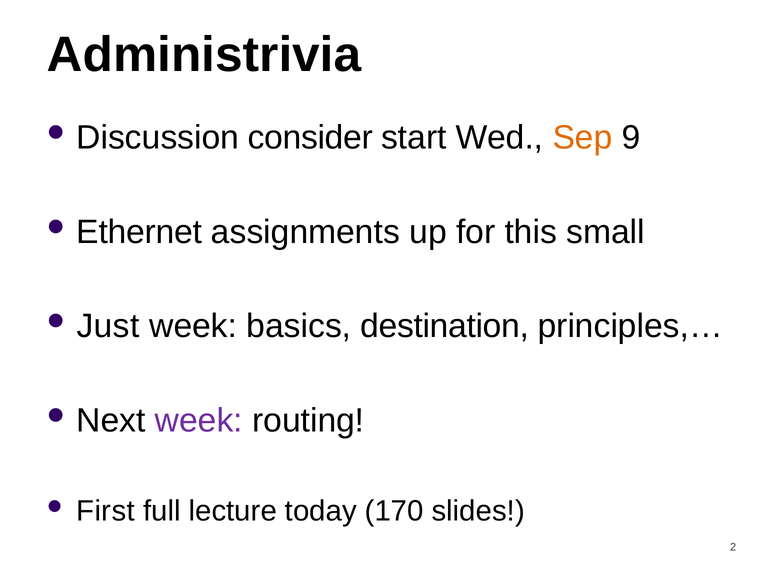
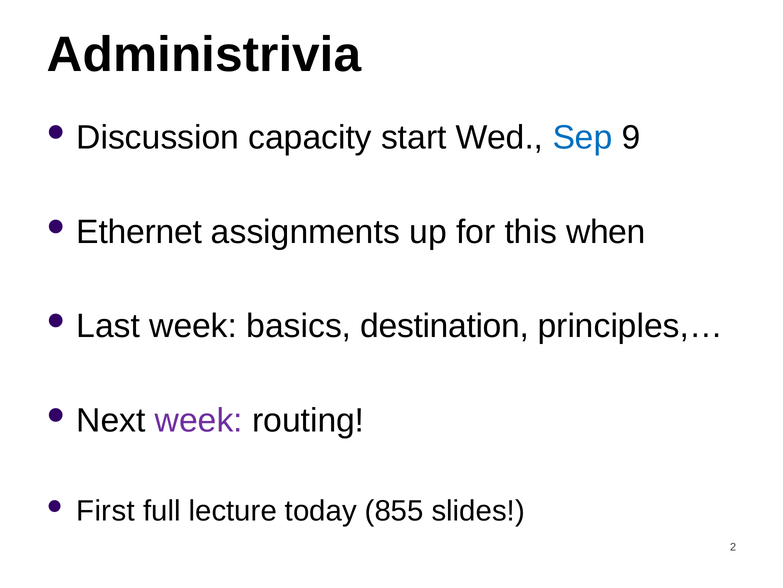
consider: consider -> capacity (310, 137)
Sep colour: orange -> blue (583, 137)
small: small -> when (606, 232)
Just: Just -> Last (108, 326)
170: 170 -> 855 (394, 510)
